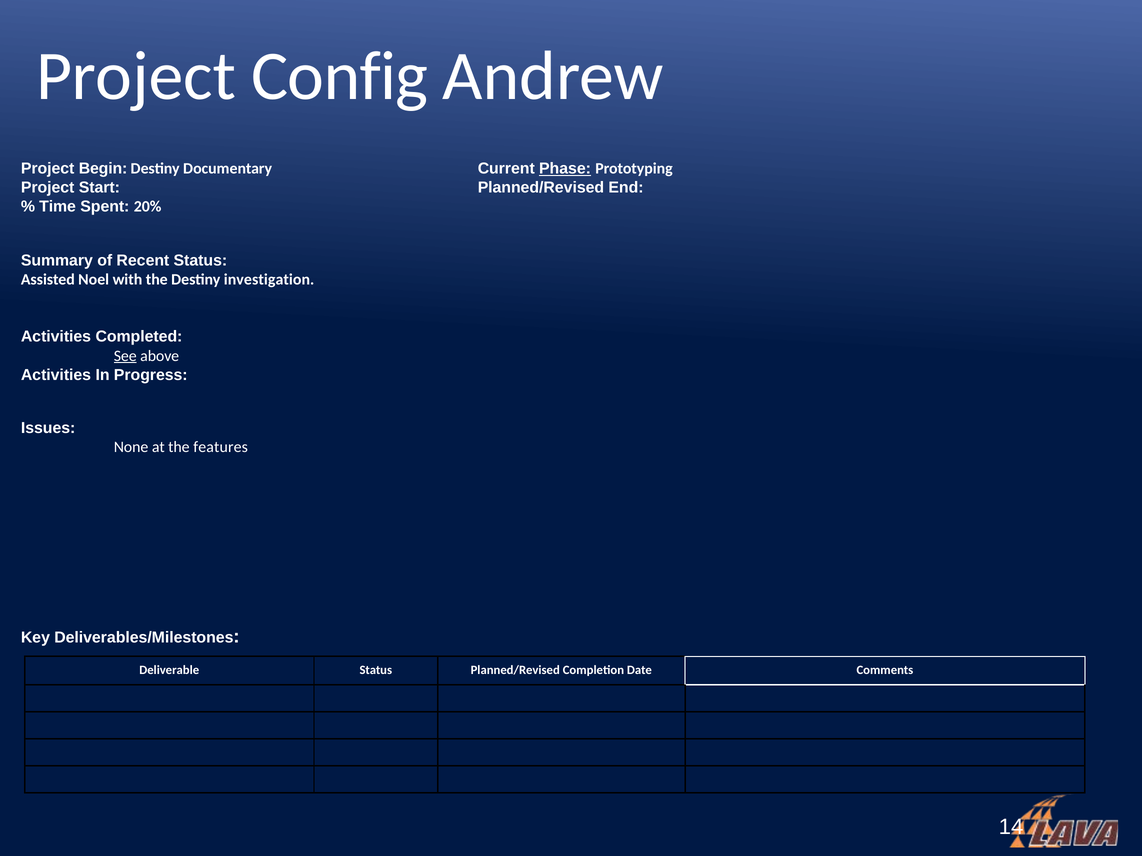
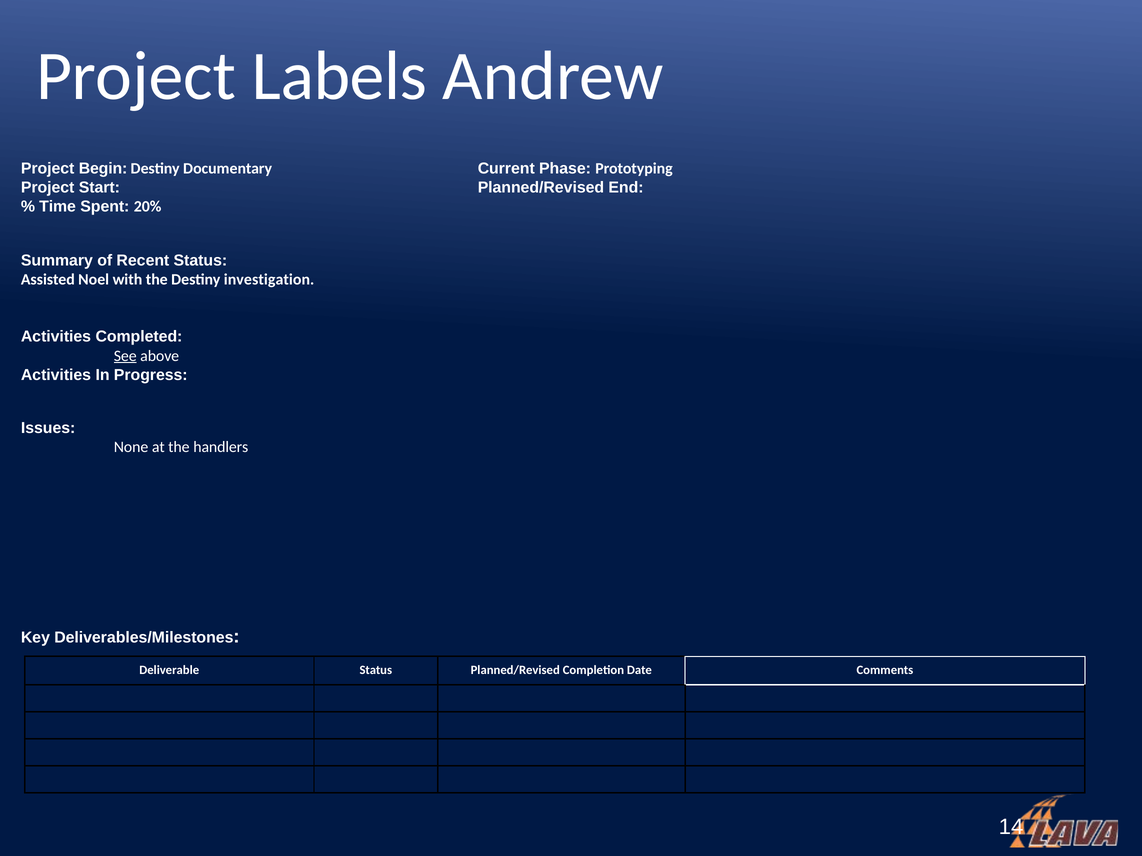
Config: Config -> Labels (339, 76)
Phase underline: present -> none (565, 169)
features: features -> handlers (221, 447)
